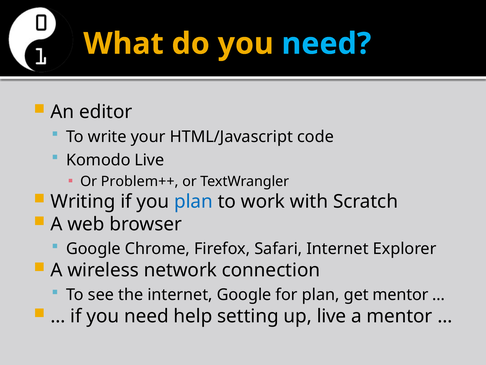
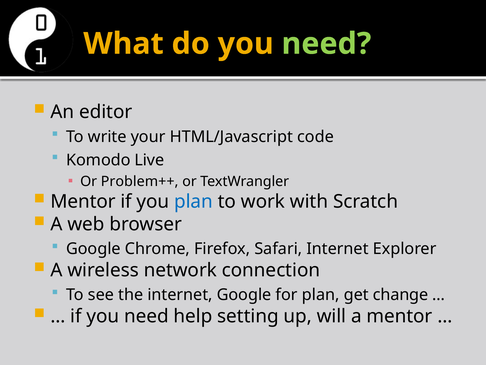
need colour: light blue -> light green (326, 44)
Writing: Writing -> Mentor (83, 201)
get mentor: mentor -> change (401, 295)
up live: live -> will (331, 316)
